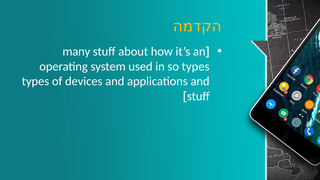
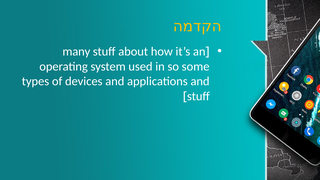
so types: types -> some (196, 66)
